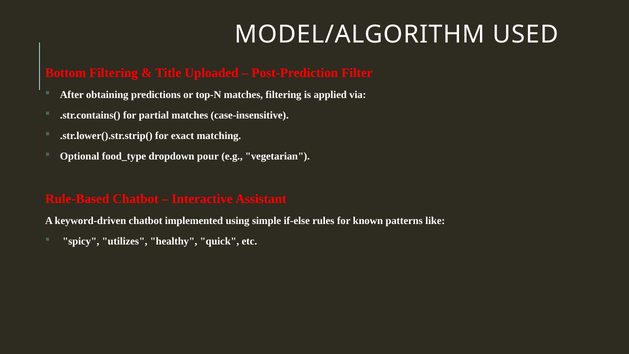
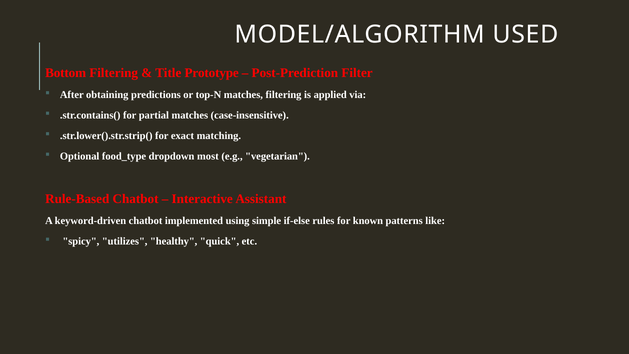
Uploaded: Uploaded -> Prototype (212, 73)
pour: pour -> most (208, 156)
